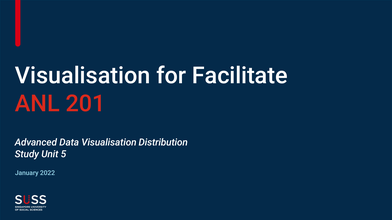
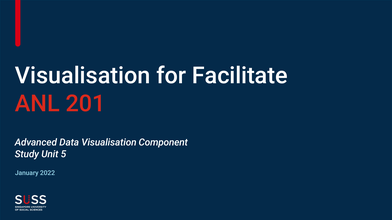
Distribution: Distribution -> Component (163, 143)
